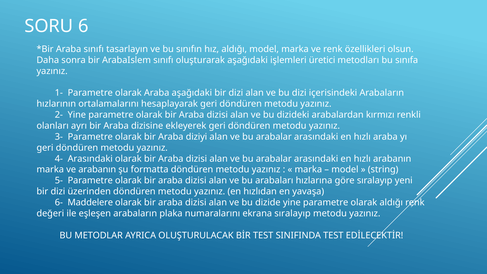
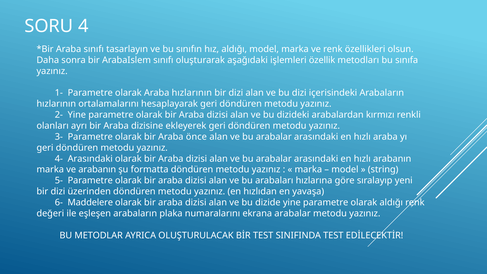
6: 6 -> 4 (83, 26)
üretici: üretici -> özellik (322, 60)
Araba aşağıdaki: aşağıdaki -> hızlarının (192, 93)
diziyi: diziyi -> önce (196, 137)
ekrana sıralayıp: sıralayıp -> arabalar (293, 213)
